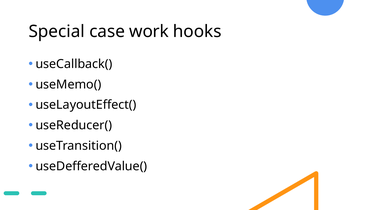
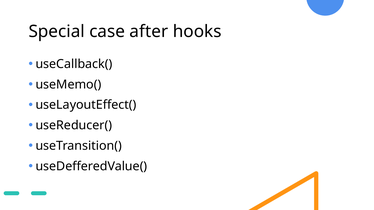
work: work -> after (149, 31)
